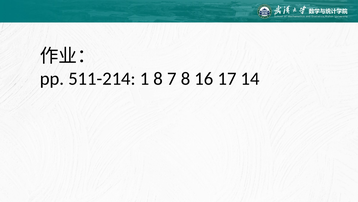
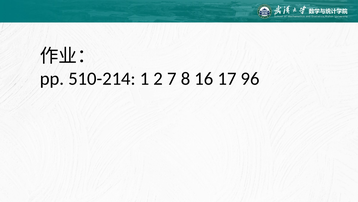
511-214: 511-214 -> 510-214 (102, 79)
1 8: 8 -> 2 (158, 79)
14: 14 -> 96 (250, 79)
